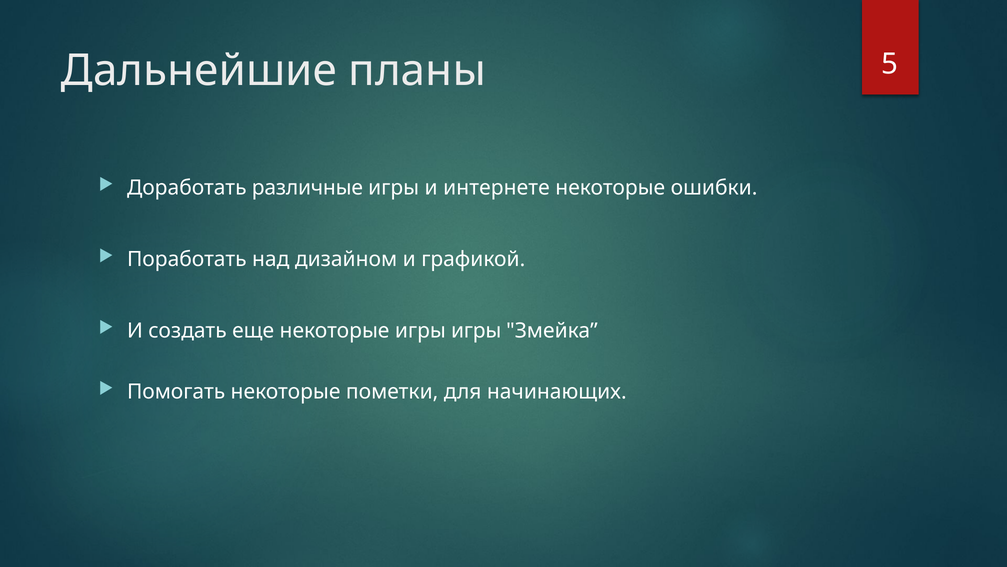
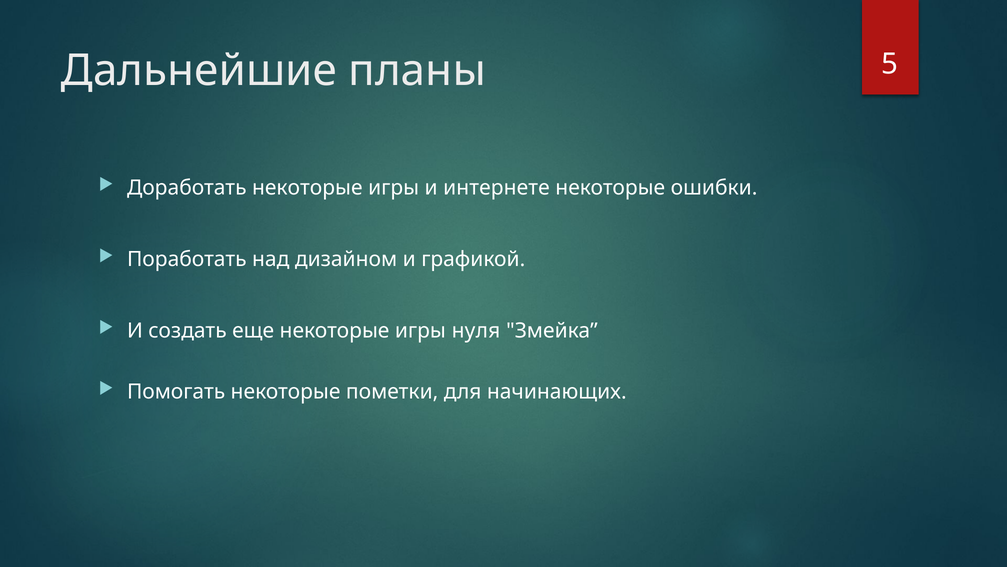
Доработать различные: различные -> некоторые (307, 187)
игры игры: игры -> нуля (476, 330)
